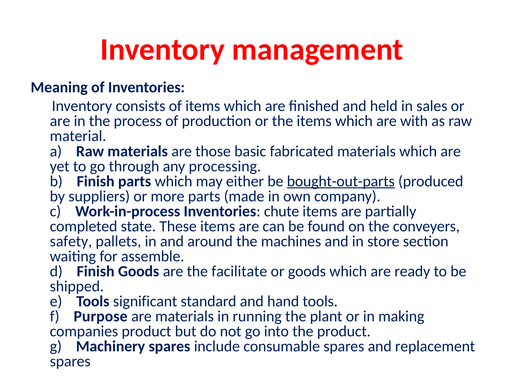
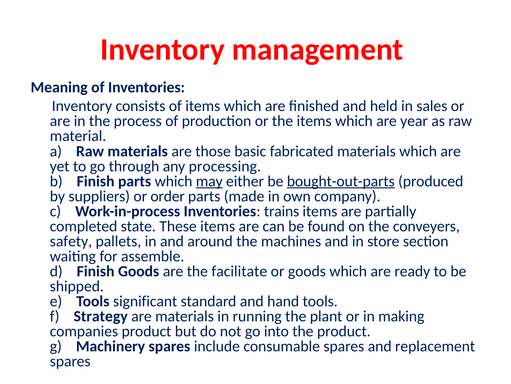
with: with -> year (414, 121)
may underline: none -> present (209, 181)
more: more -> order (168, 196)
chute: chute -> trains (282, 211)
Purpose: Purpose -> Strategy (101, 316)
